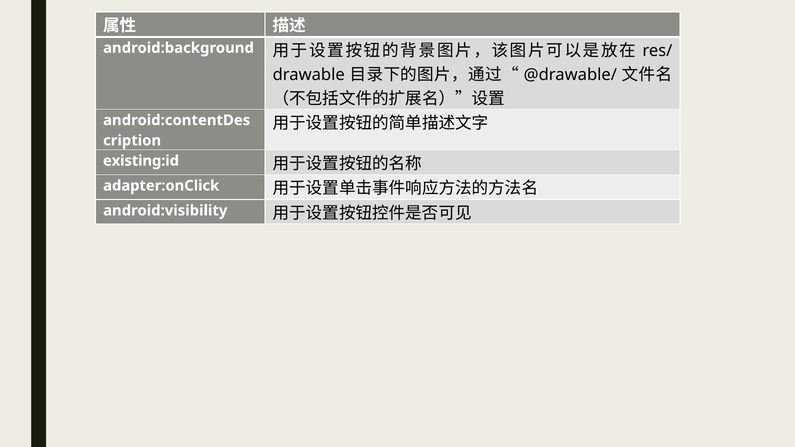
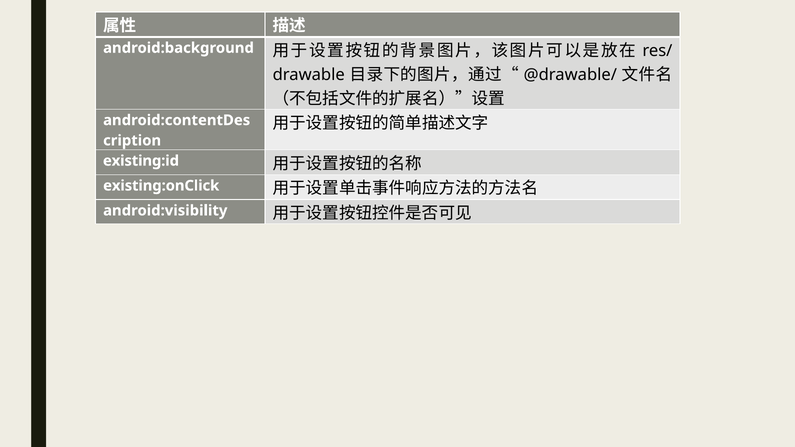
adapter:onClick: adapter:onClick -> existing:onClick (161, 186)
